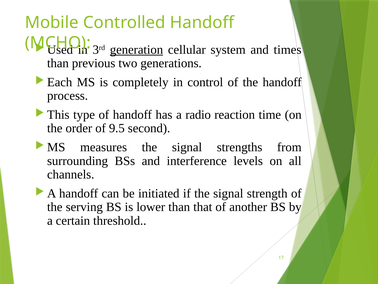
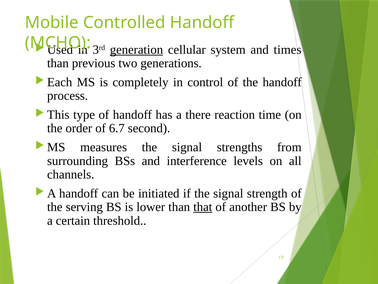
radio: radio -> there (198, 114)
9.5: 9.5 -> 6.7 (117, 128)
that underline: none -> present (203, 207)
